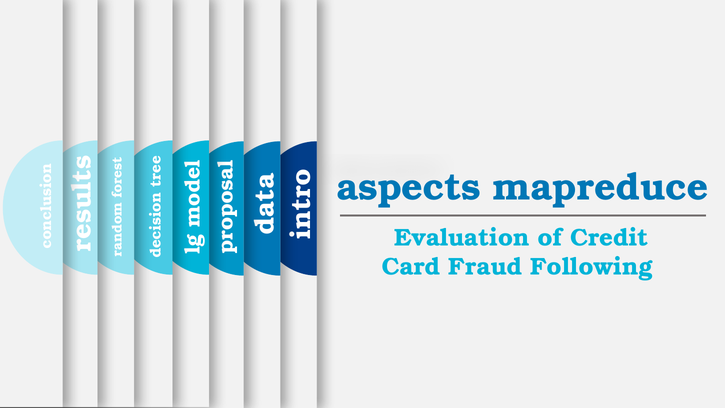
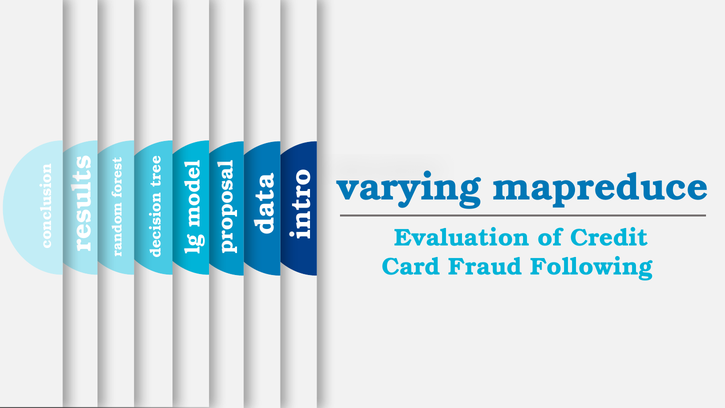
aspects: aspects -> varying (409, 187)
